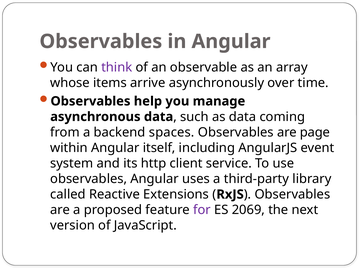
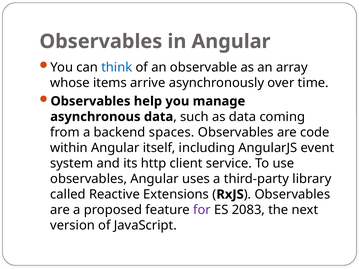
think colour: purple -> blue (117, 67)
page: page -> code (315, 132)
2069: 2069 -> 2083 (248, 210)
